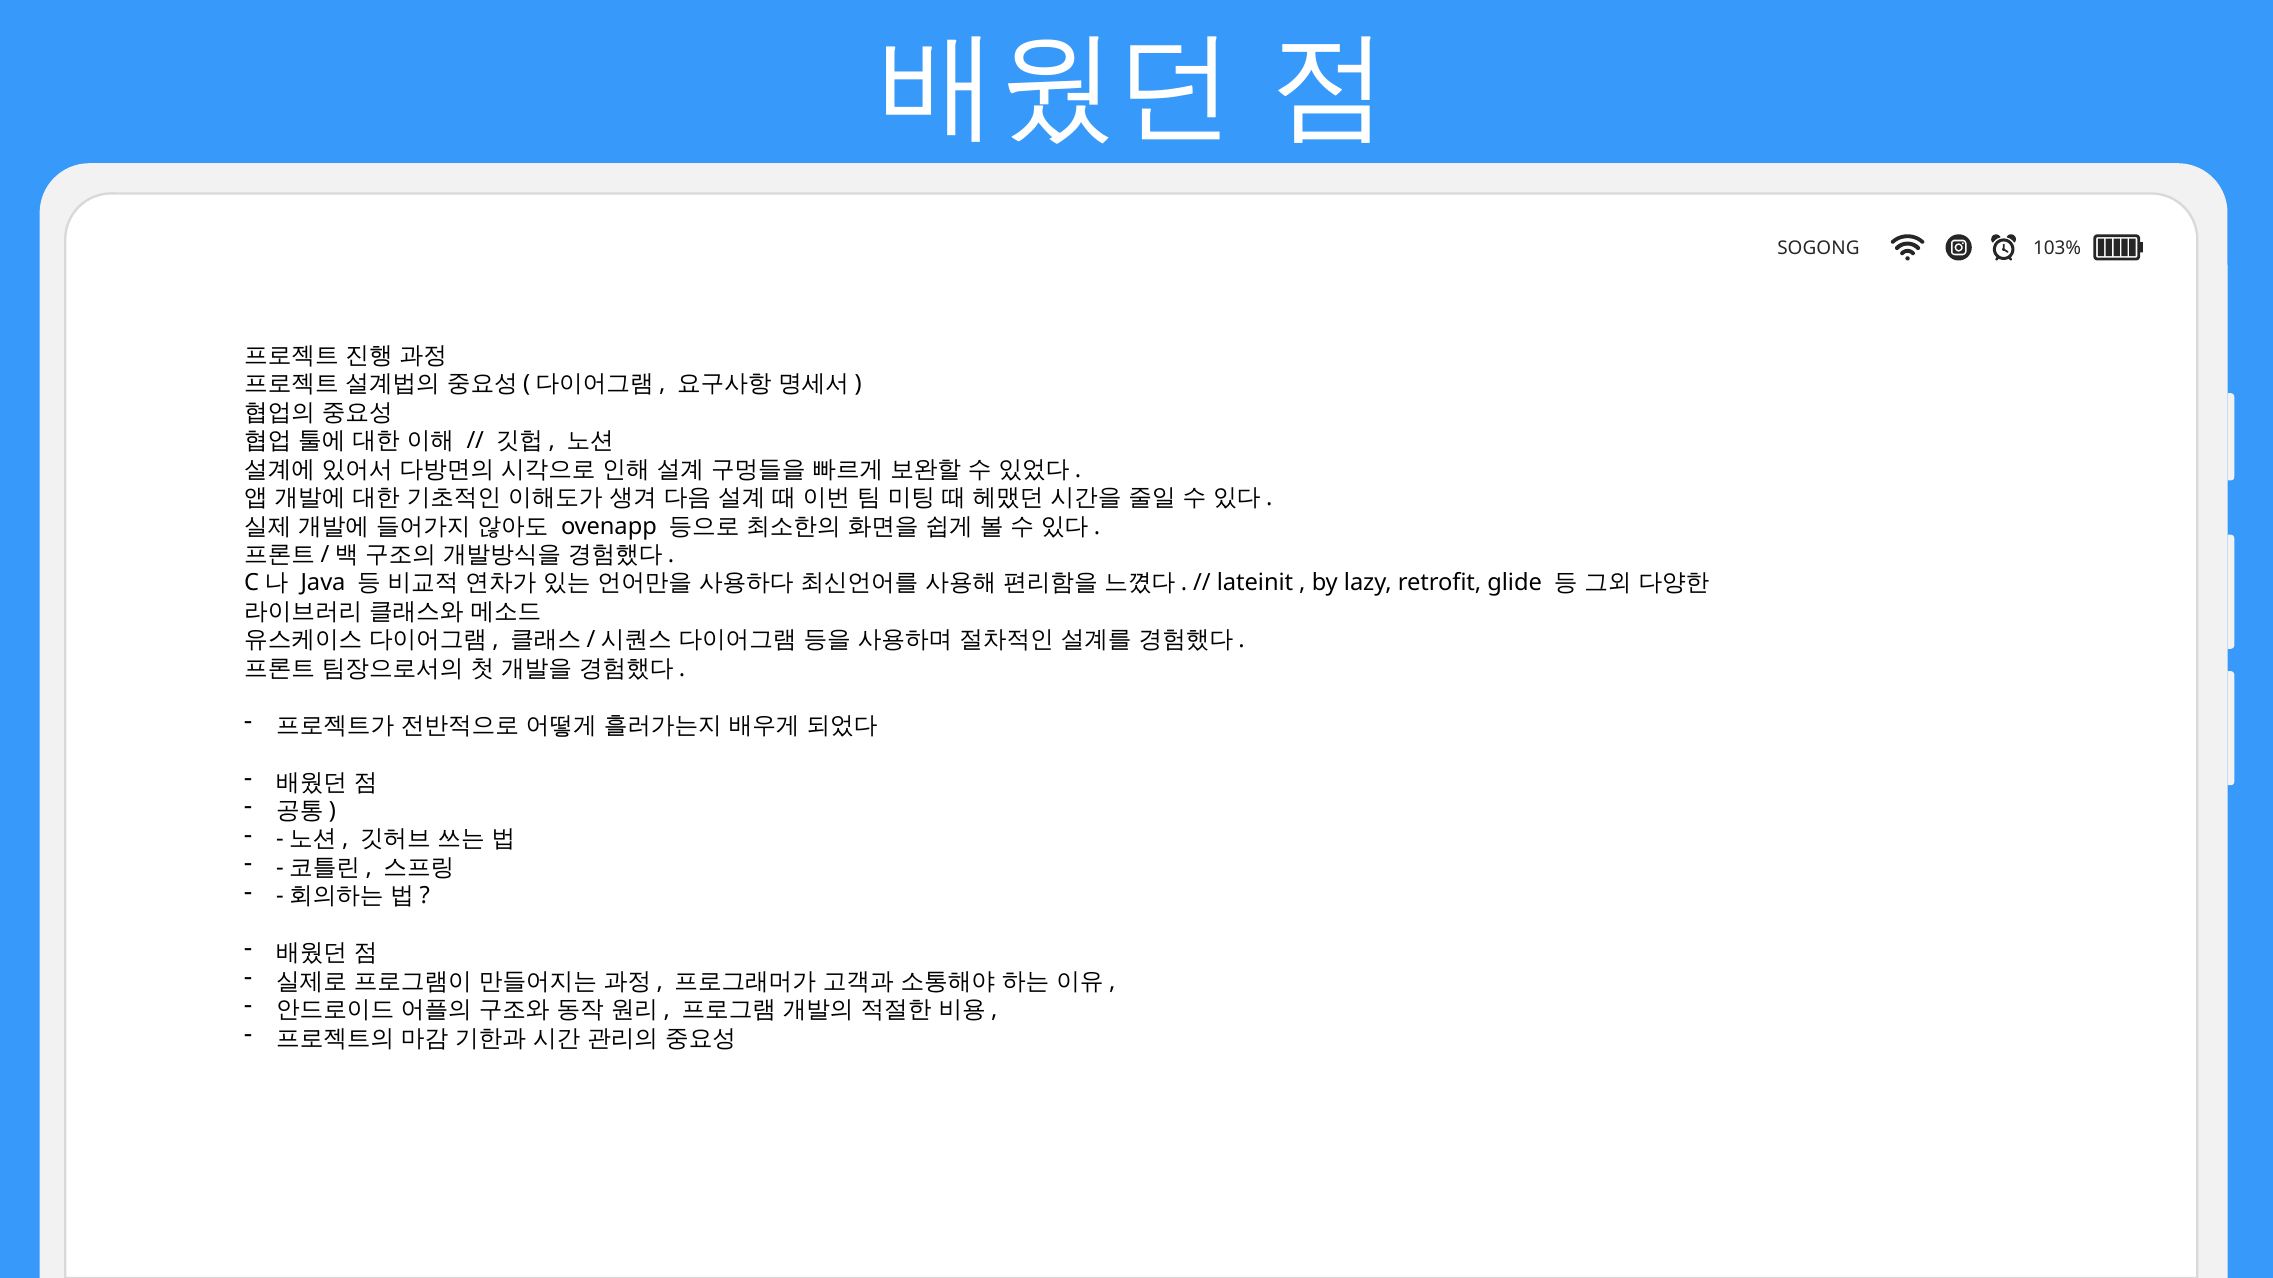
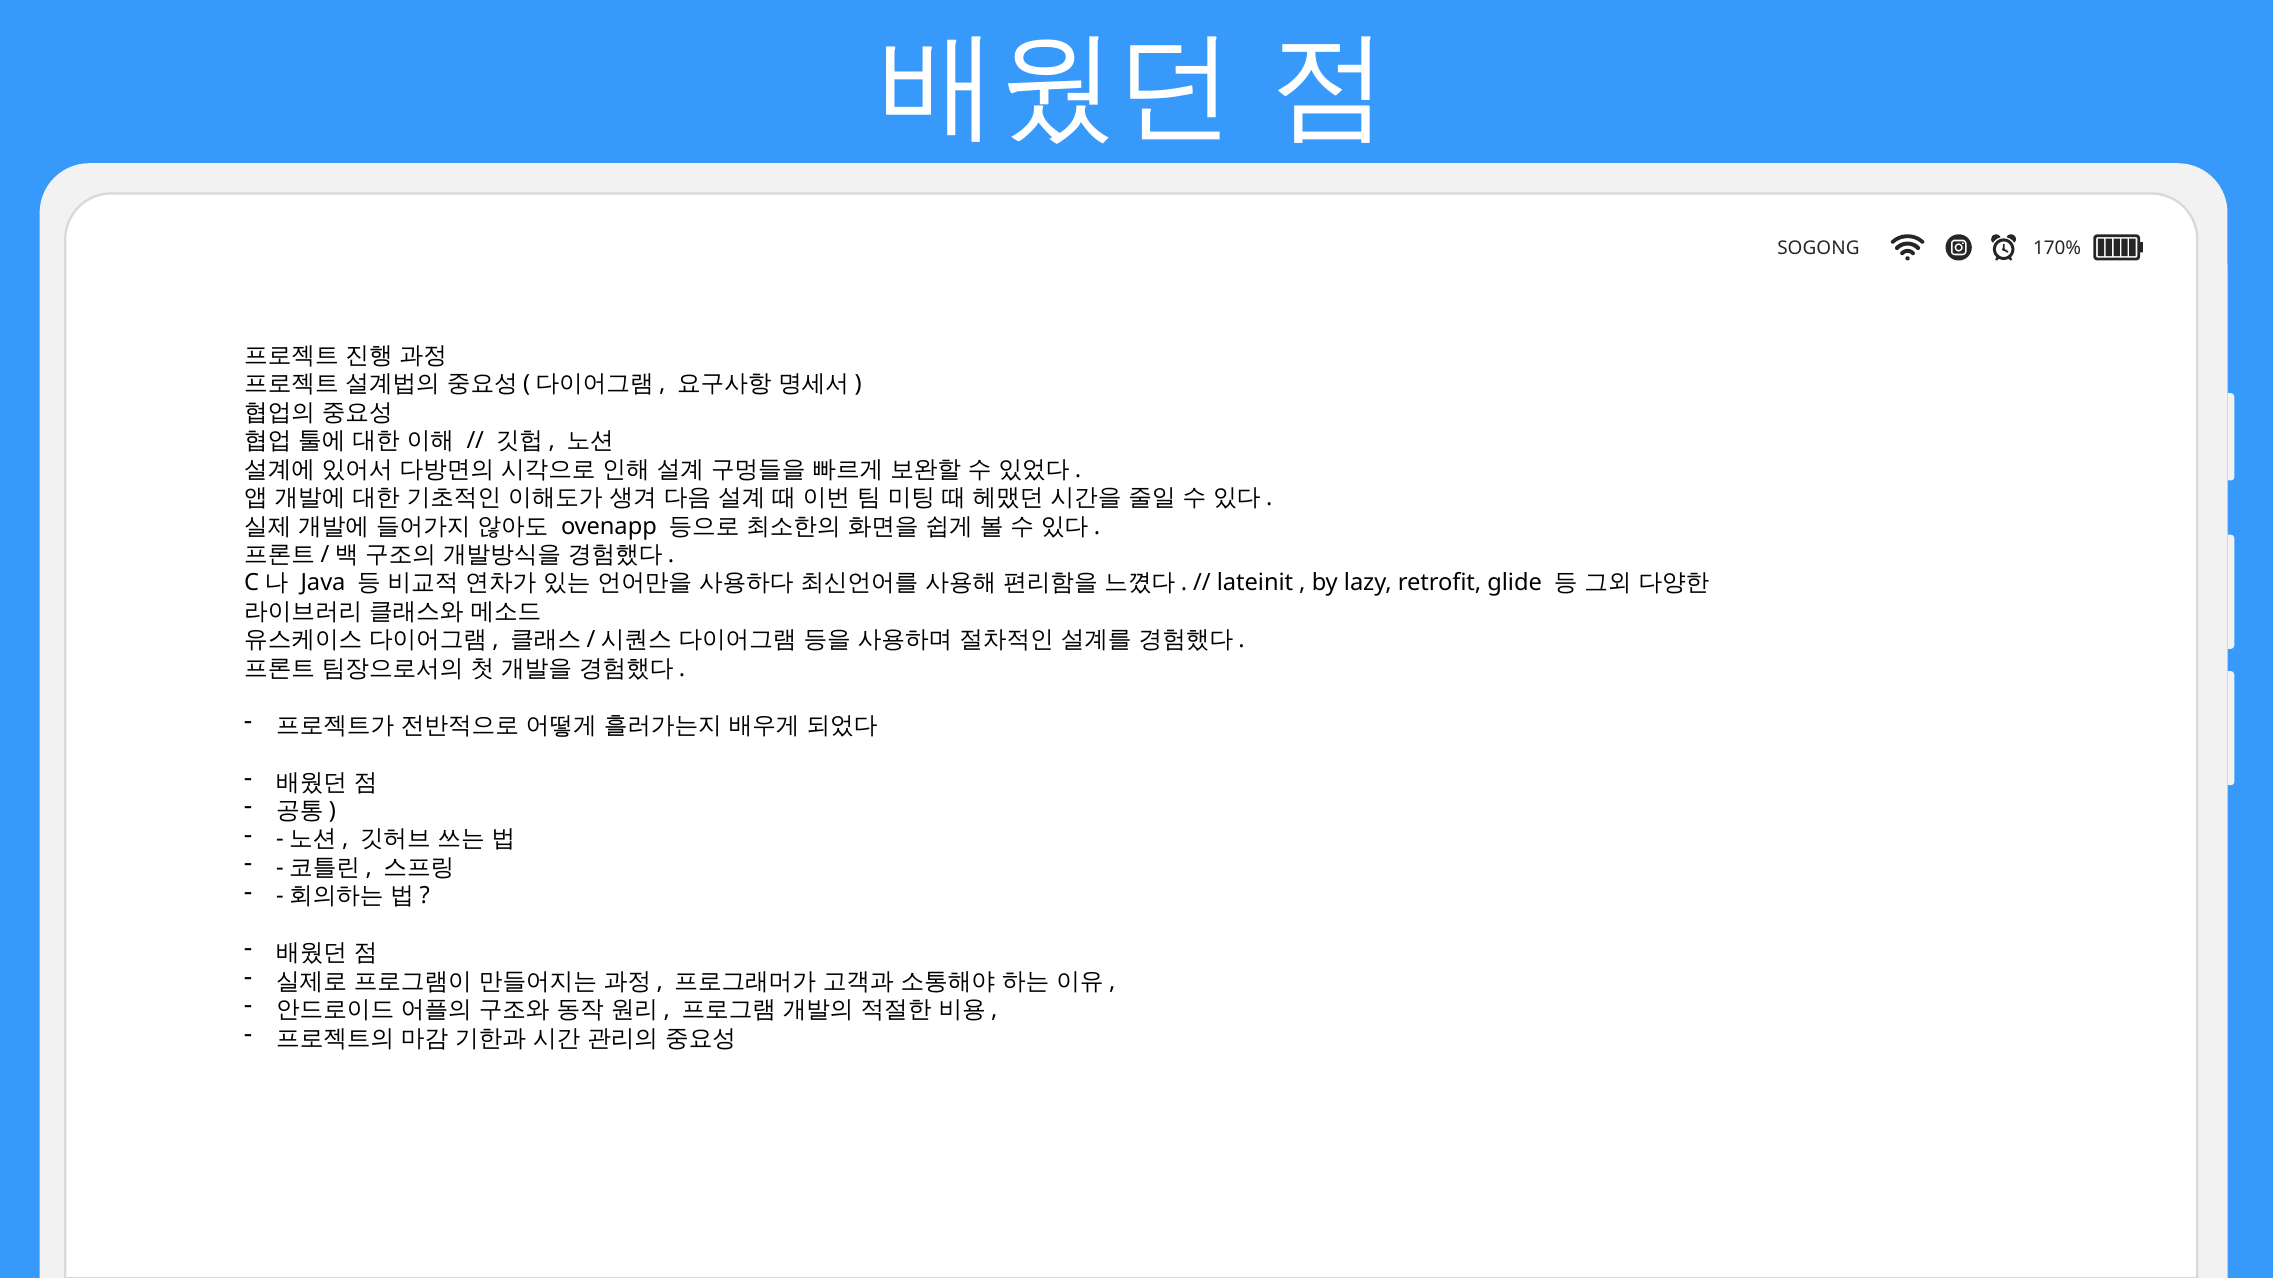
103%: 103% -> 170% (2057, 249)
